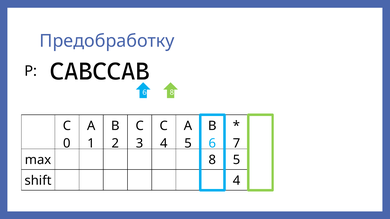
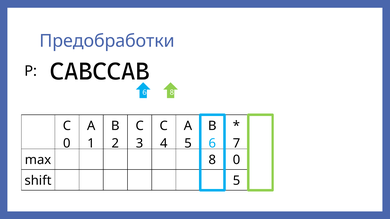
Предобработку: Предобработку -> Предобработки (107, 41)
8 5: 5 -> 0 (236, 160)
shift 4: 4 -> 5 (236, 181)
